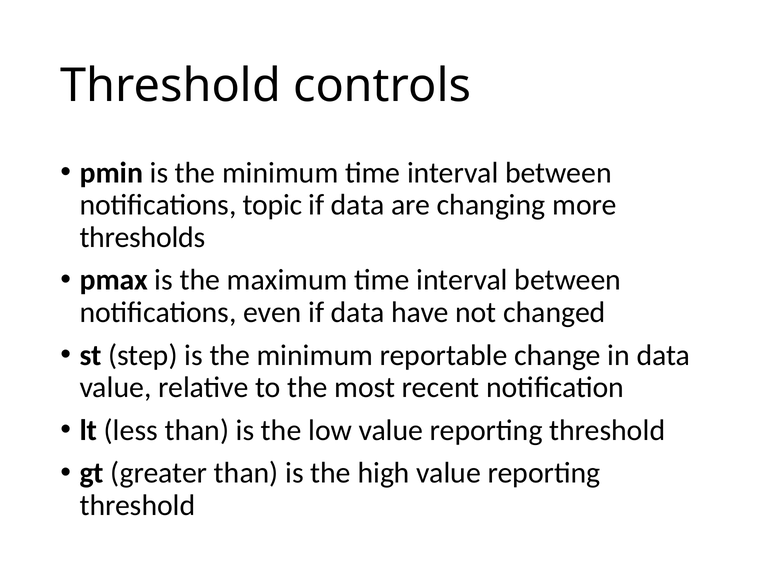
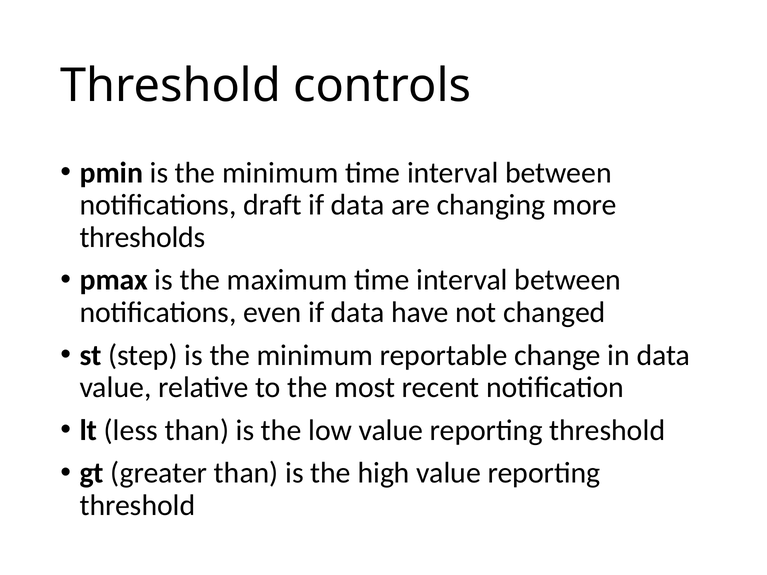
topic: topic -> draft (273, 205)
